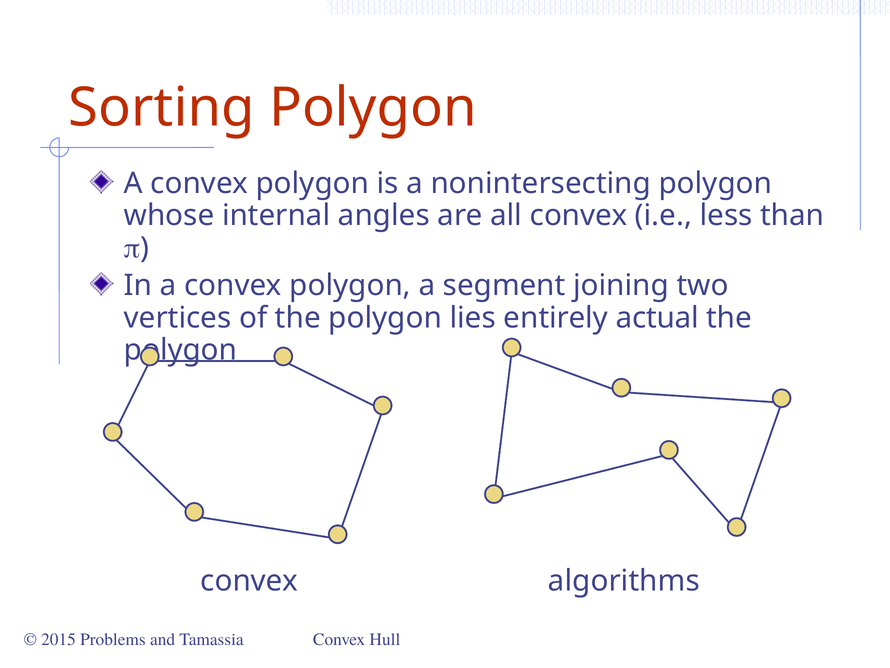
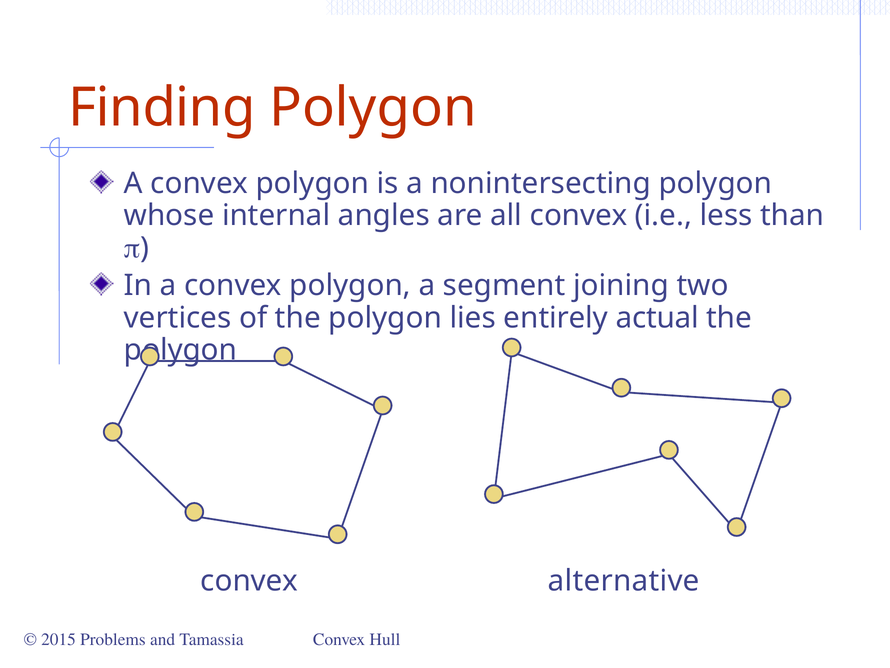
Sorting: Sorting -> Finding (162, 108)
algorithms: algorithms -> alternative (624, 580)
